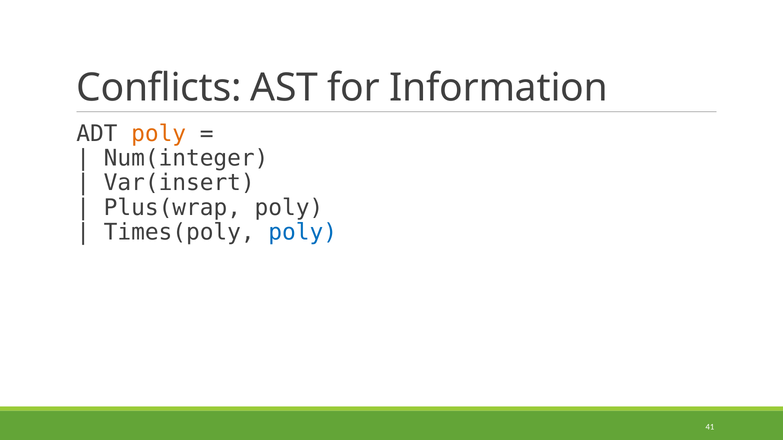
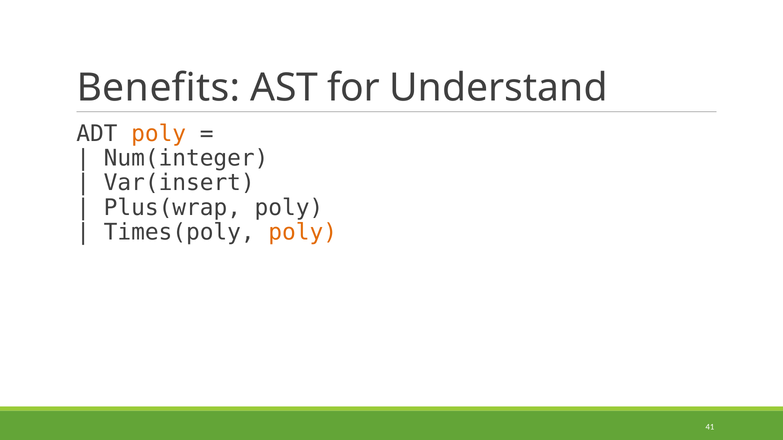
Conflicts: Conflicts -> Benefits (159, 88)
Information: Information -> Understand (498, 88)
poly colour: blue -> orange (303, 232)
